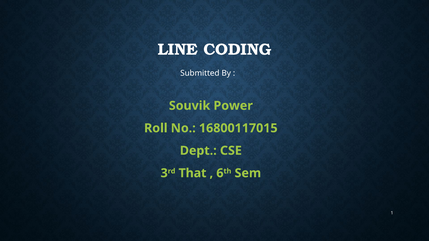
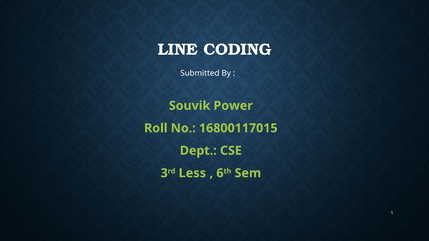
That: That -> Less (192, 173)
